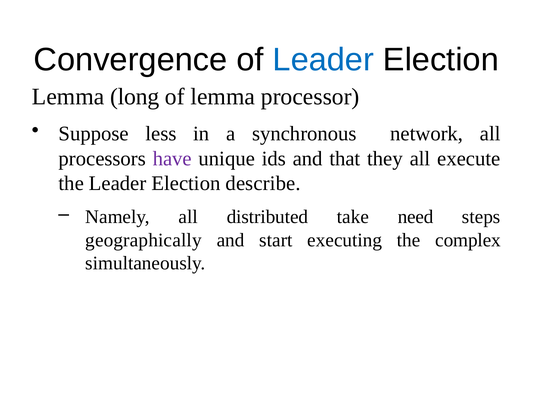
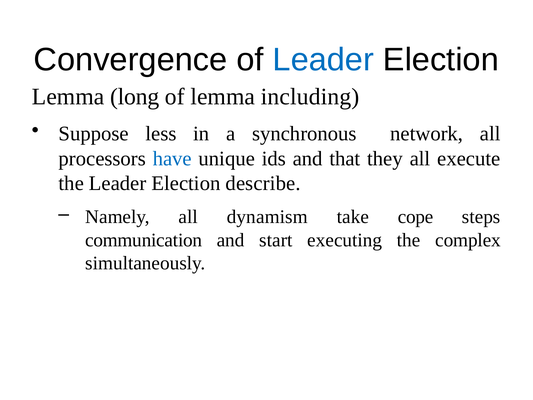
processor: processor -> including (310, 97)
have colour: purple -> blue (172, 158)
distributed: distributed -> dynamism (267, 217)
need: need -> cope (416, 217)
geographically: geographically -> communication (144, 240)
